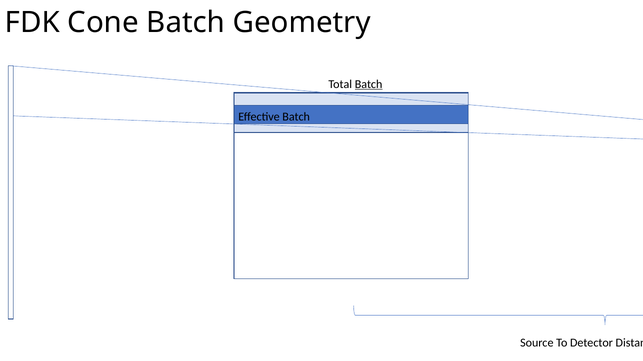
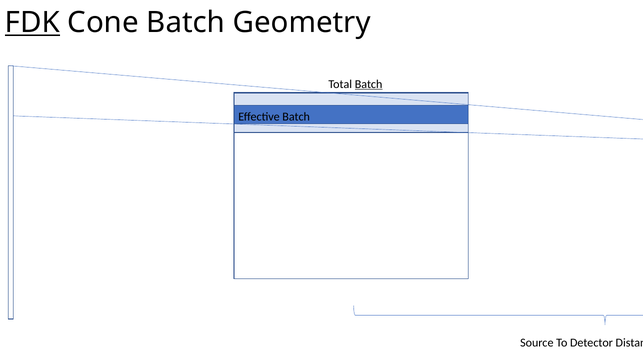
FDK underline: none -> present (32, 23)
